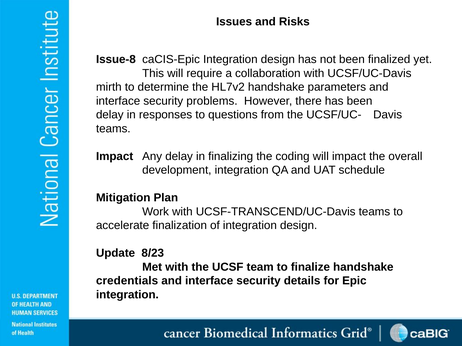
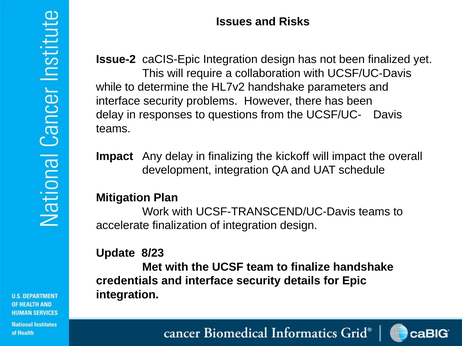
Issue-8: Issue-8 -> Issue-2 (116, 59)
mirth: mirth -> while (109, 87)
coding: coding -> kickoff (292, 156)
